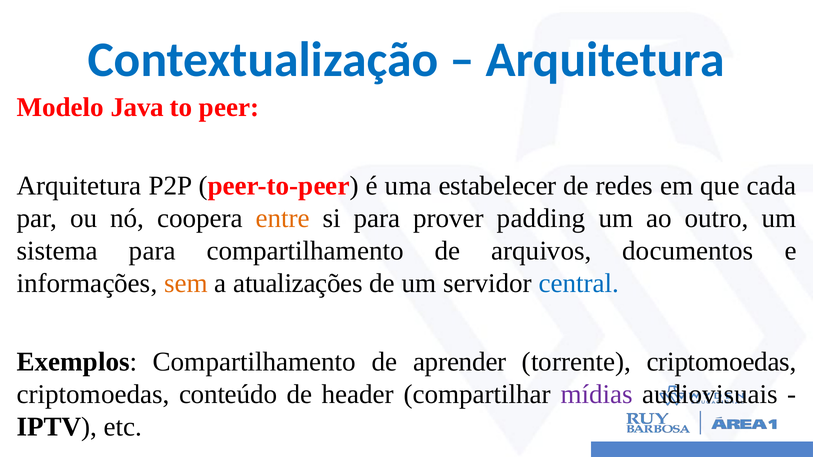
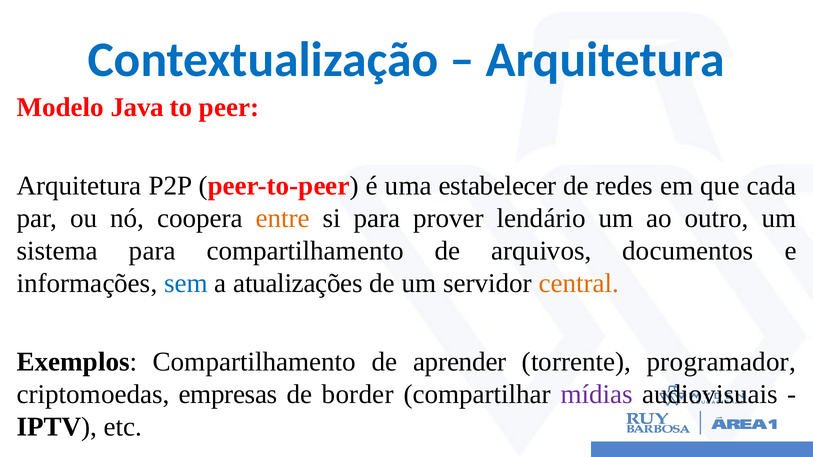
padding: padding -> lendário (541, 218)
sem colour: orange -> blue (186, 283)
central colour: blue -> orange (579, 283)
torrente criptomoedas: criptomoedas -> programador (721, 362)
conteúdo: conteúdo -> empresas (228, 394)
header: header -> border (358, 394)
